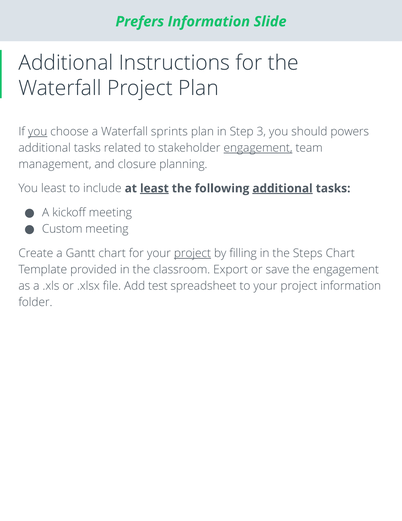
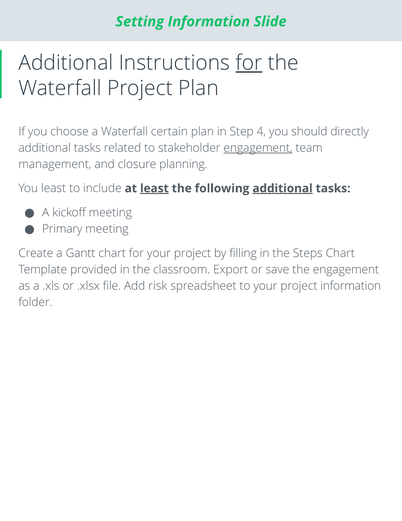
Prefers: Prefers -> Setting (140, 22)
for underline: none -> present (249, 63)
you underline: present -> none (38, 131)
sprints: sprints -> certain (169, 131)
3: 3 -> 4 (261, 131)
powers: powers -> directly (350, 131)
Custom: Custom -> Primary (62, 229)
project underline: present -> none (192, 253)
test: test -> risk (158, 285)
